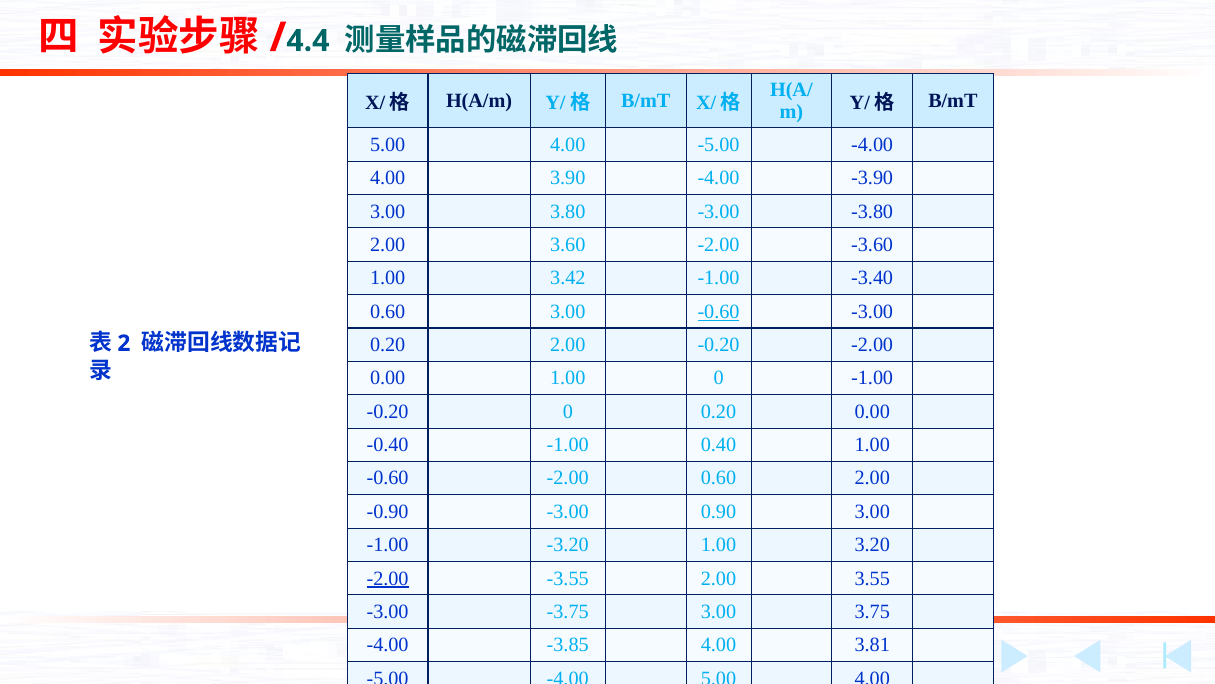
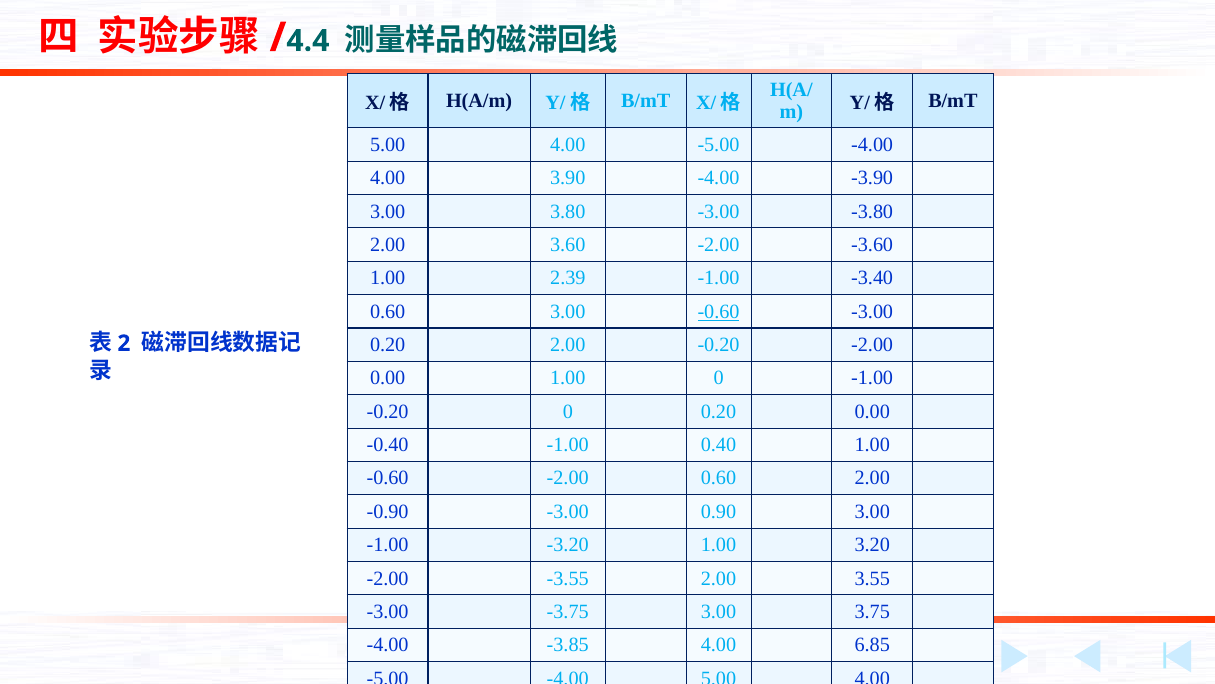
3.42: 3.42 -> 2.39 (568, 278)
-2.00 underline: present -> none (388, 578)
3.81: 3.81 -> 6.85 (872, 645)
